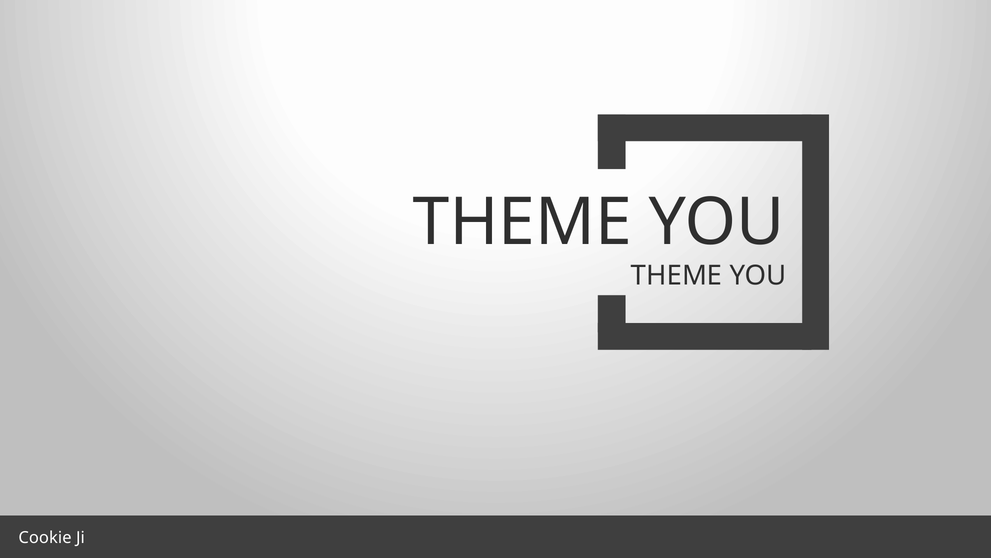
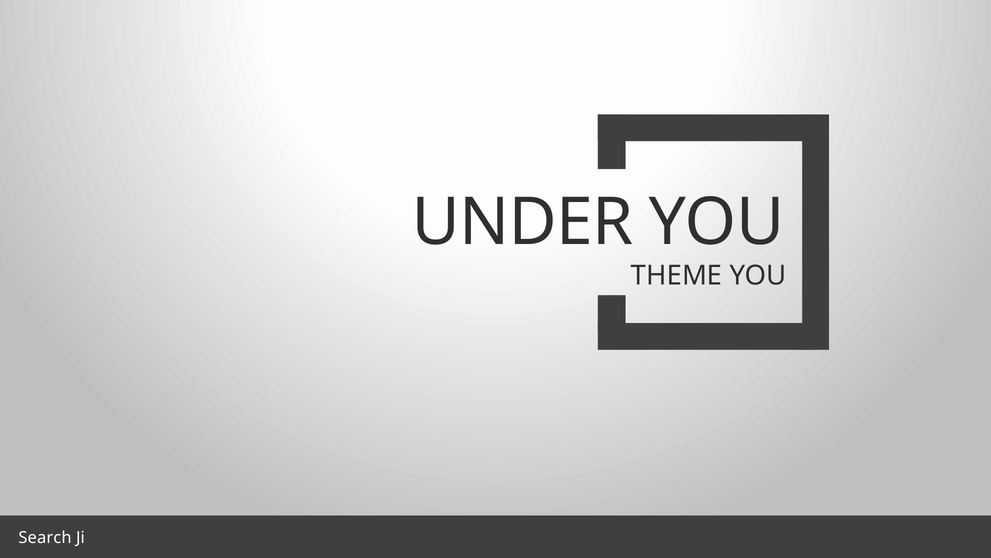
THEME: THEME -> UNDER (523, 222)
Cookie: Cookie -> Search (45, 537)
